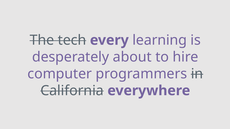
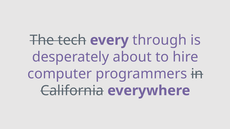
learning: learning -> through (160, 40)
